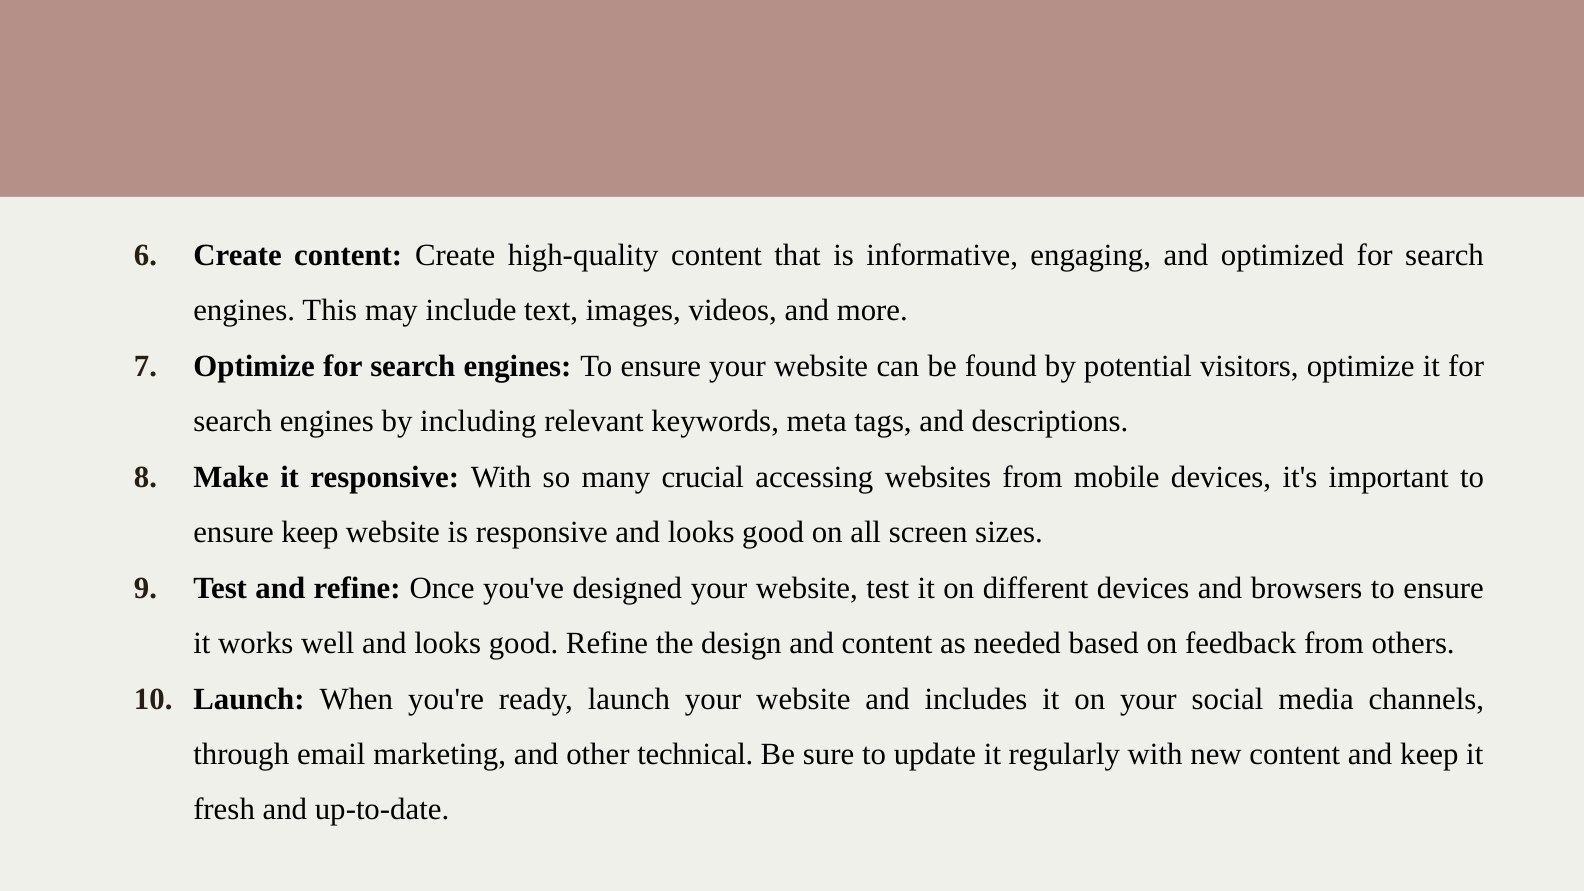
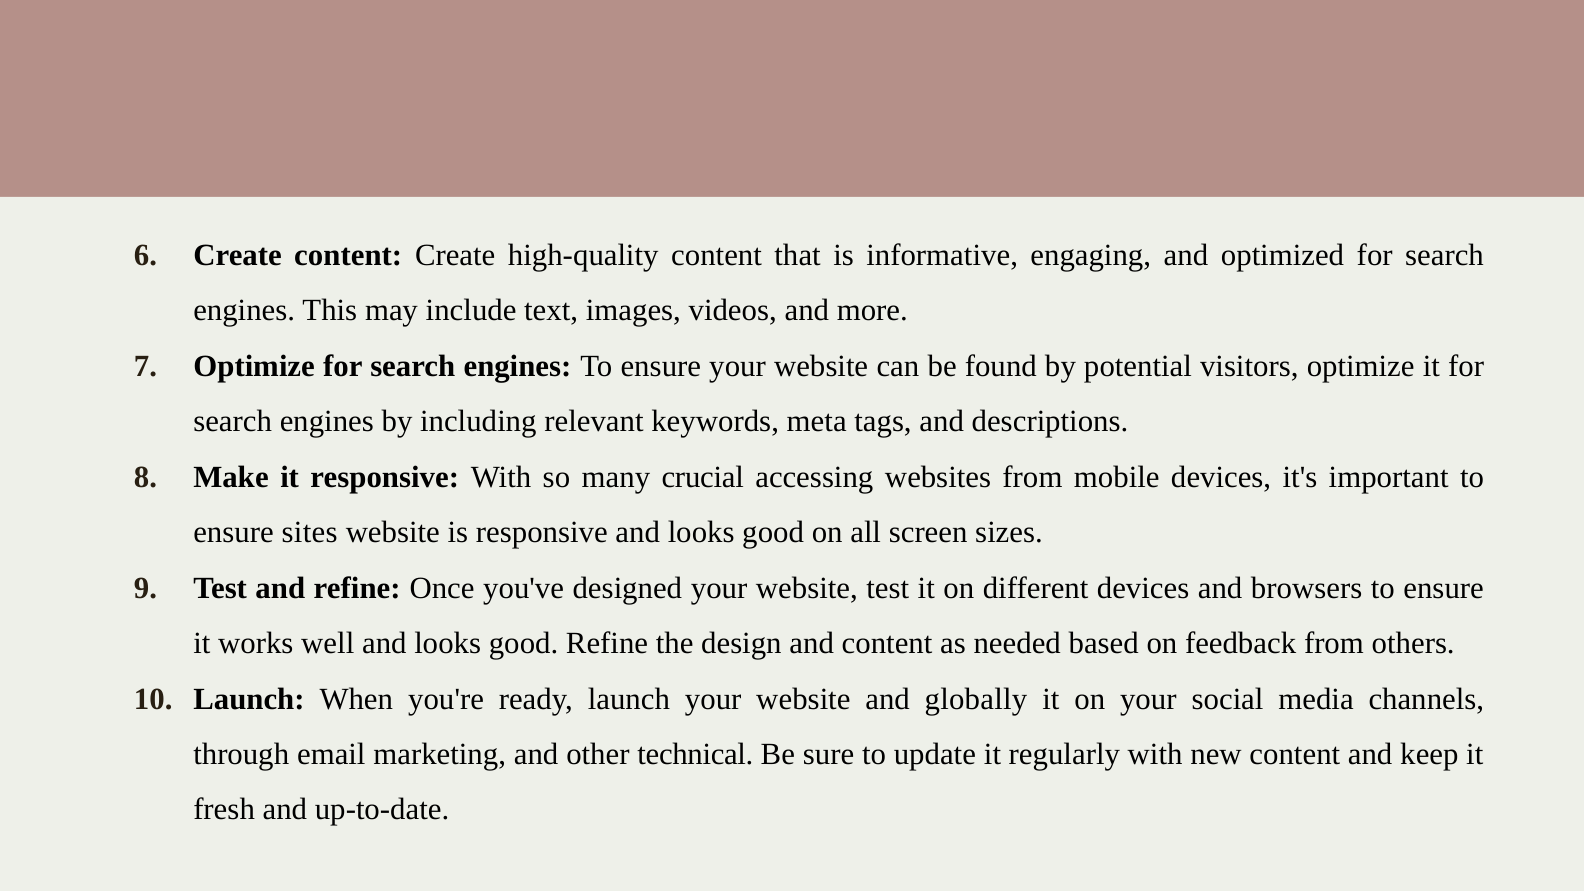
ensure keep: keep -> sites (310, 533)
includes: includes -> globally (976, 699)
